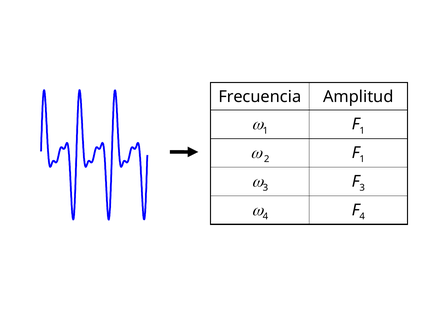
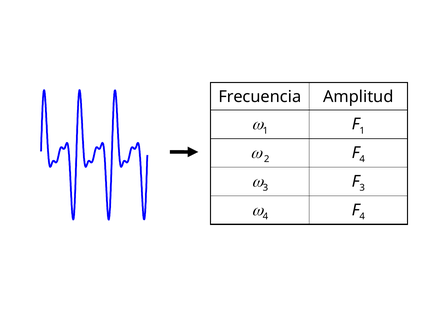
1: 1 -> 4 (362, 159)
